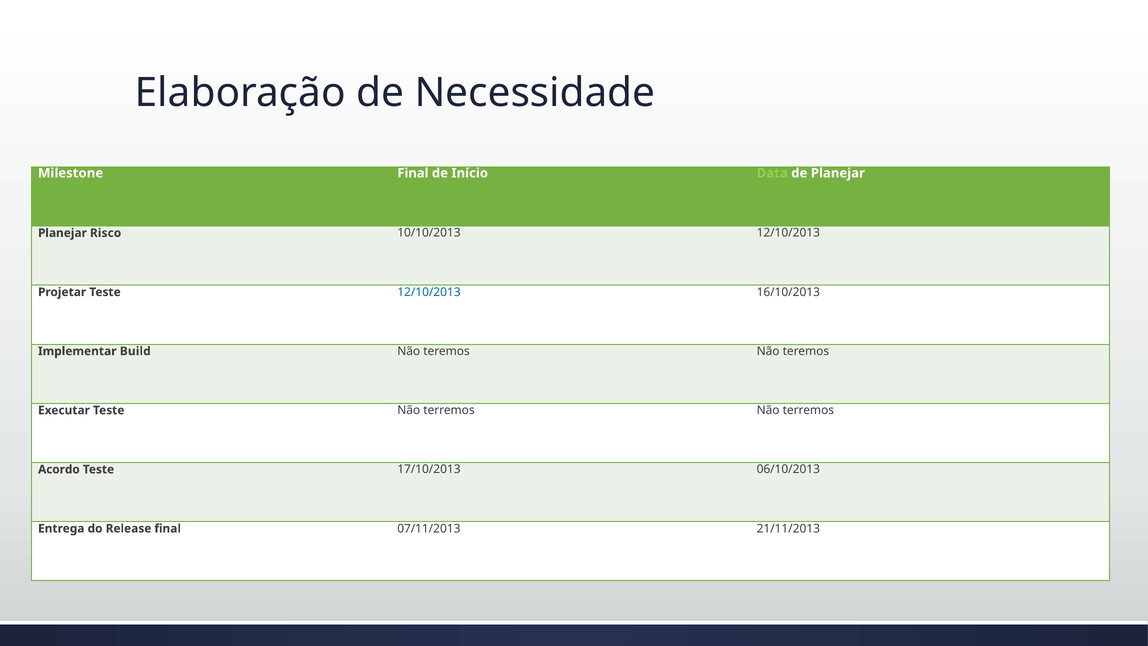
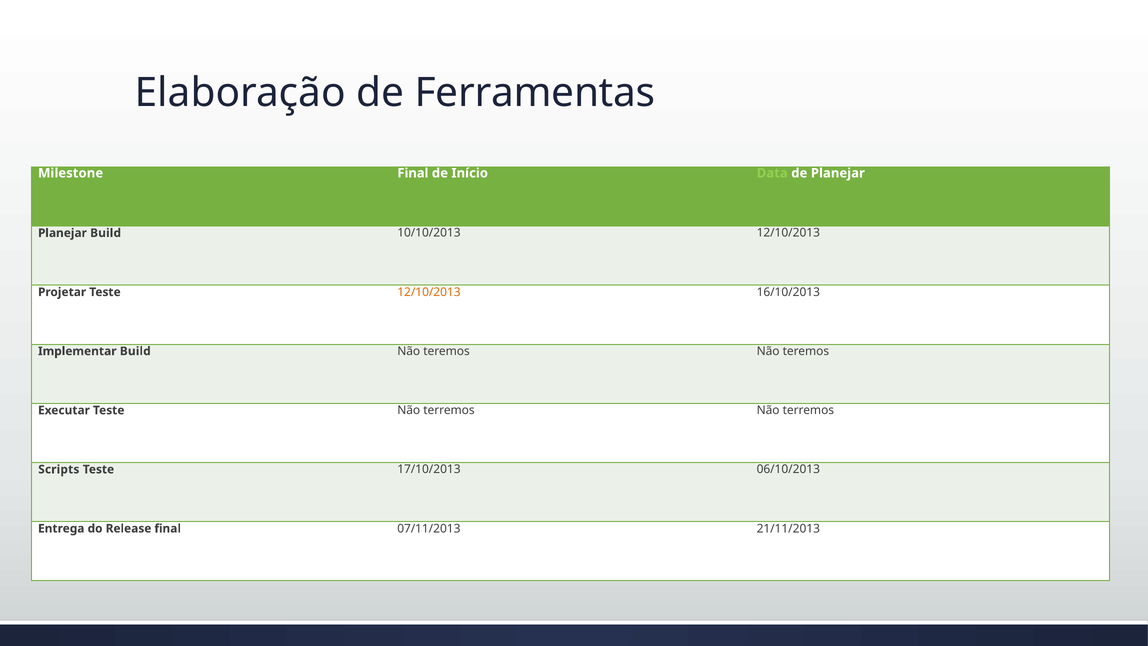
Necessidade: Necessidade -> Ferramentas (535, 93)
Planejar Risco: Risco -> Build (106, 233)
12/10/2013 colour: blue -> orange (429, 292)
Acordo: Acordo -> Scripts (59, 469)
